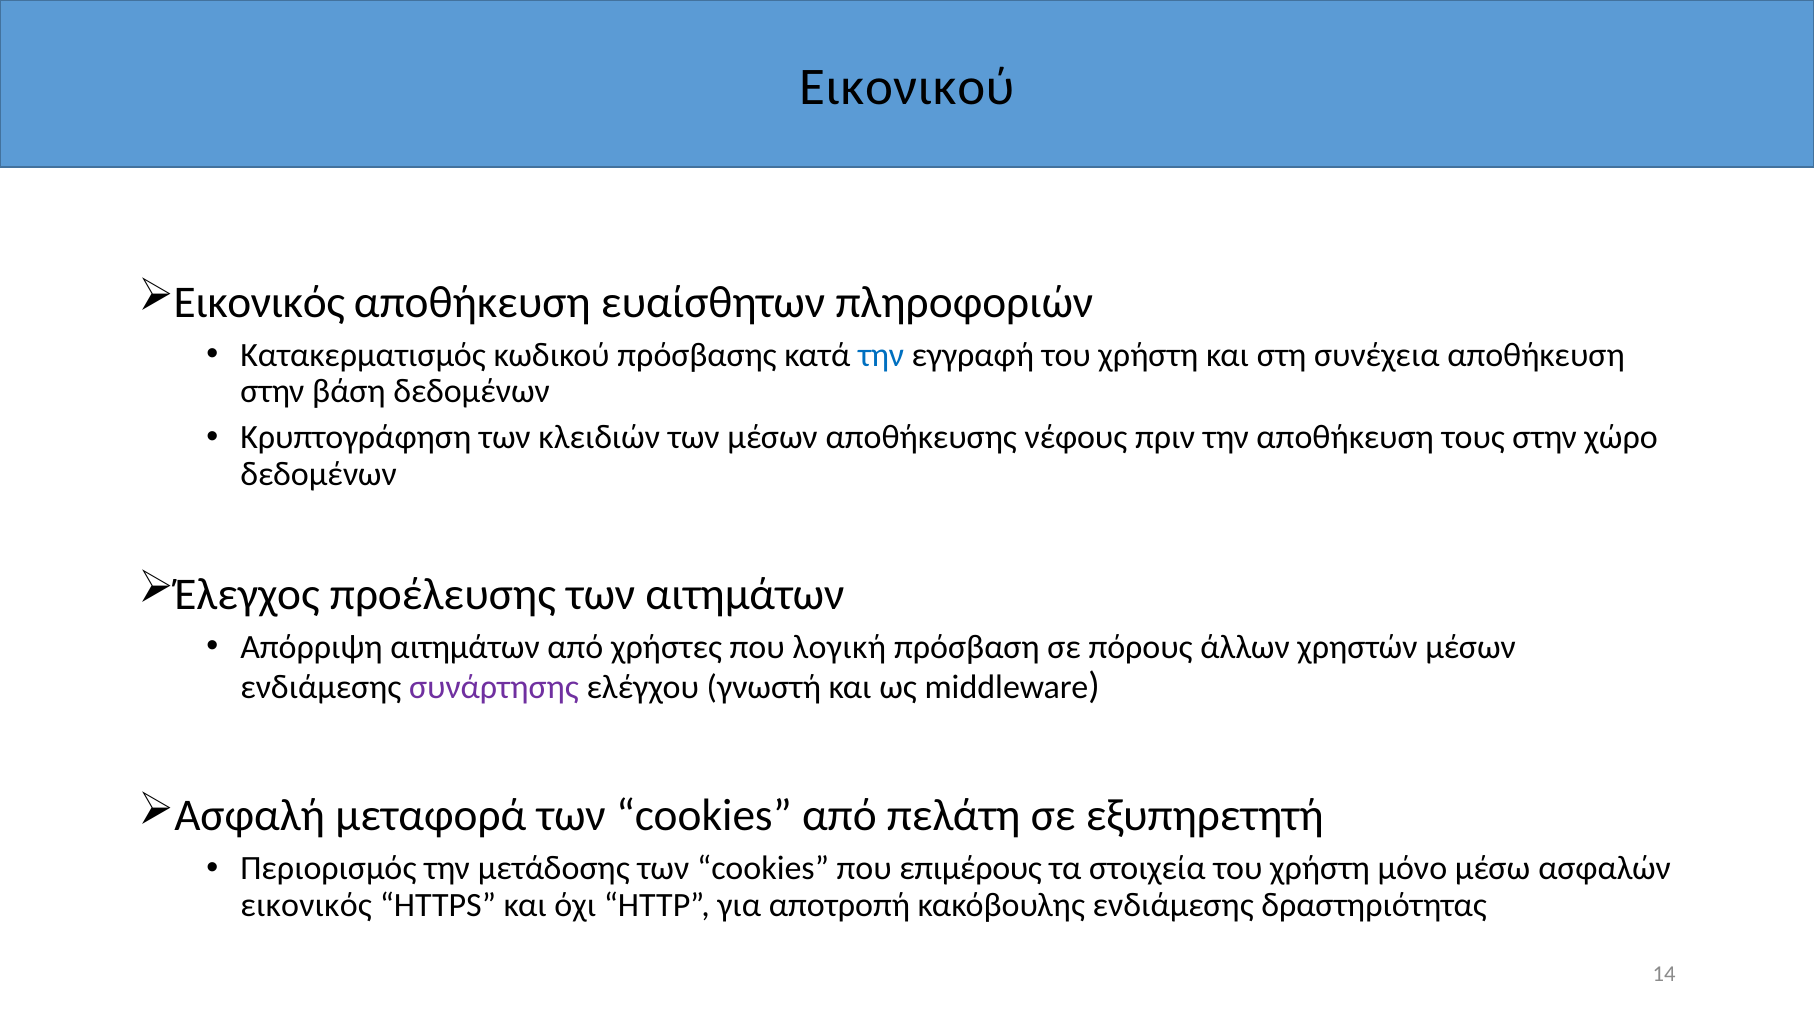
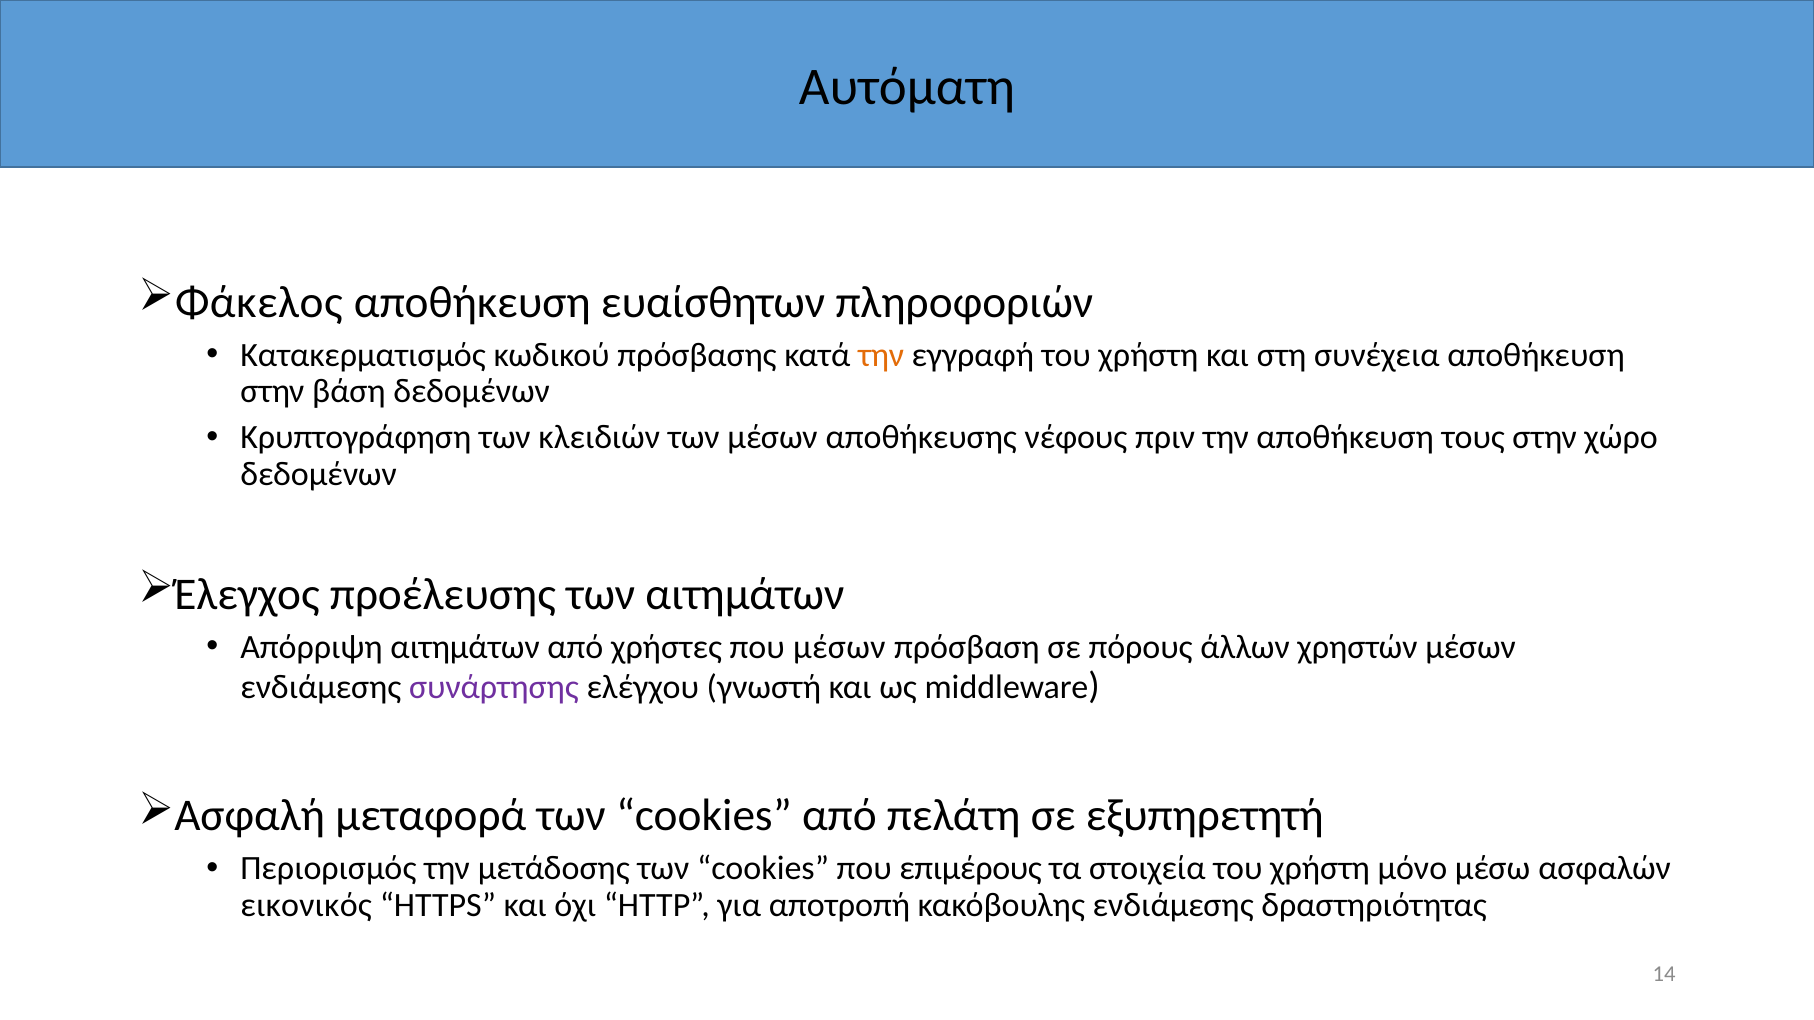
Εικονικού: Εικονικού -> Αυτόματη (907, 87)
Εικονικός: Εικονικός -> Φάκελος (259, 303)
την colour: blue -> orange (881, 355)
που λογική: λογική -> μέσων (839, 647)
